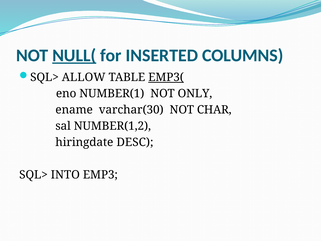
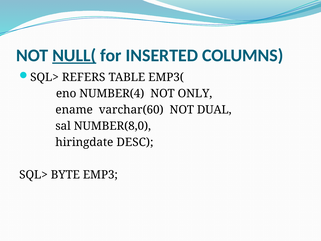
ALLOW: ALLOW -> REFERS (84, 77)
EMP3( underline: present -> none (166, 77)
NUMBER(1: NUMBER(1 -> NUMBER(4 (112, 93)
varchar(30: varchar(30 -> varchar(60 (131, 110)
CHAR: CHAR -> DUAL (214, 110)
NUMBER(1,2: NUMBER(1,2 -> NUMBER(8,0 (112, 126)
INTO: INTO -> BYTE (65, 175)
